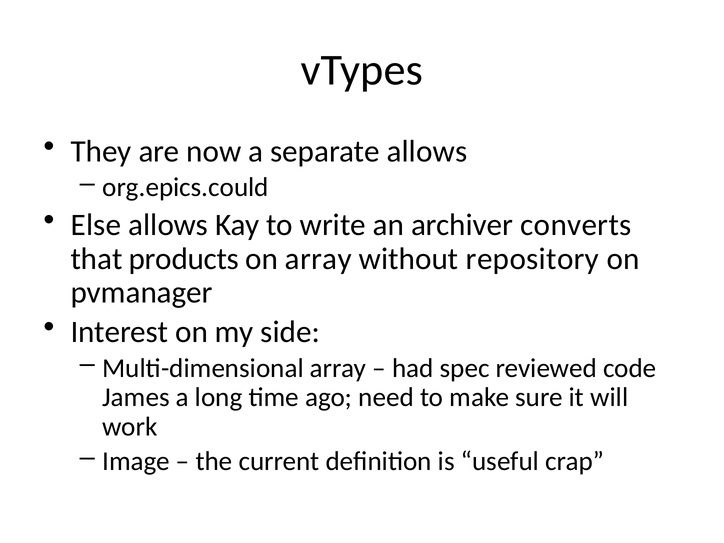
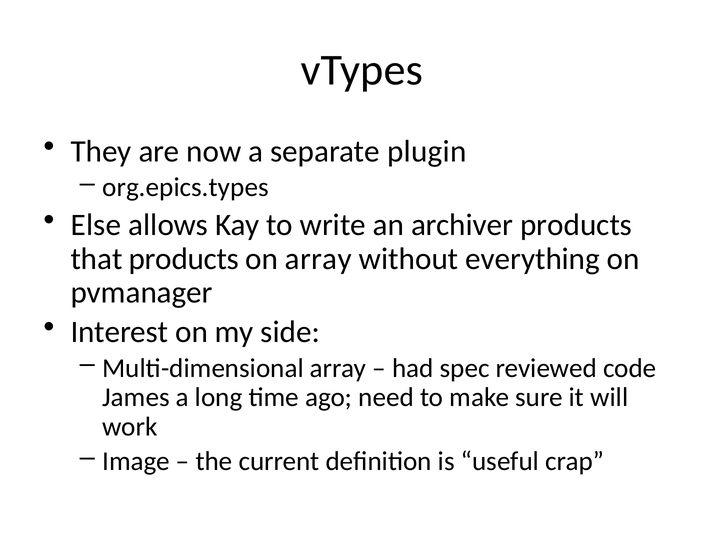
separate allows: allows -> plugin (427, 151)
org.epics.could: org.epics.could -> org.epics.types (185, 187)
archiver converts: converts -> products (576, 225)
repository: repository -> everything (533, 259)
